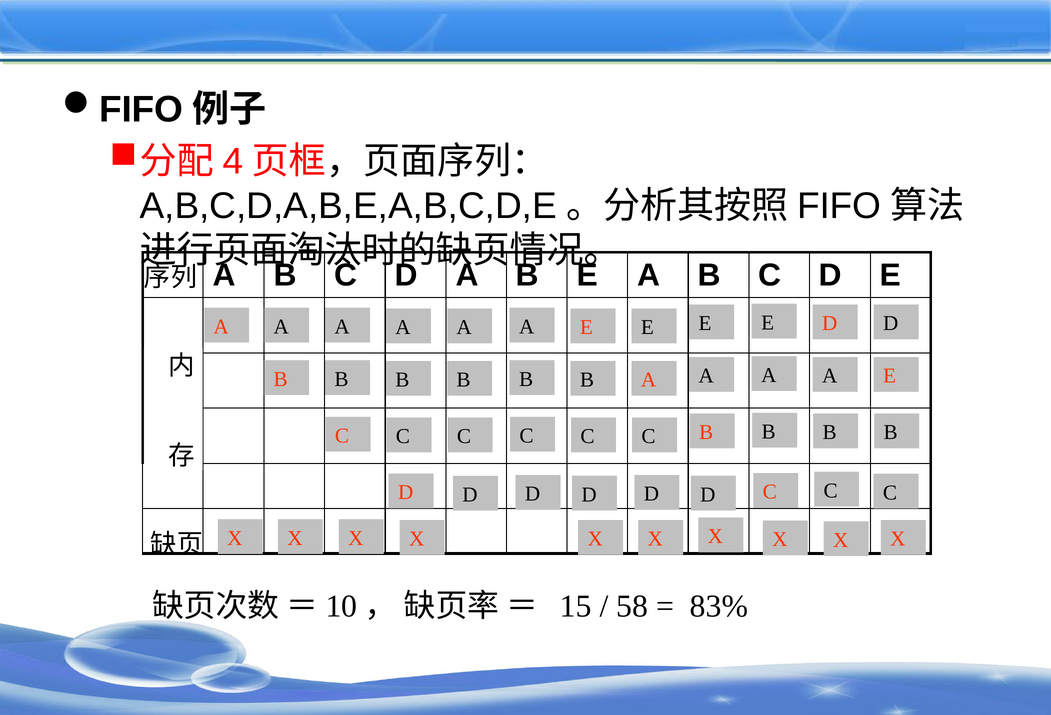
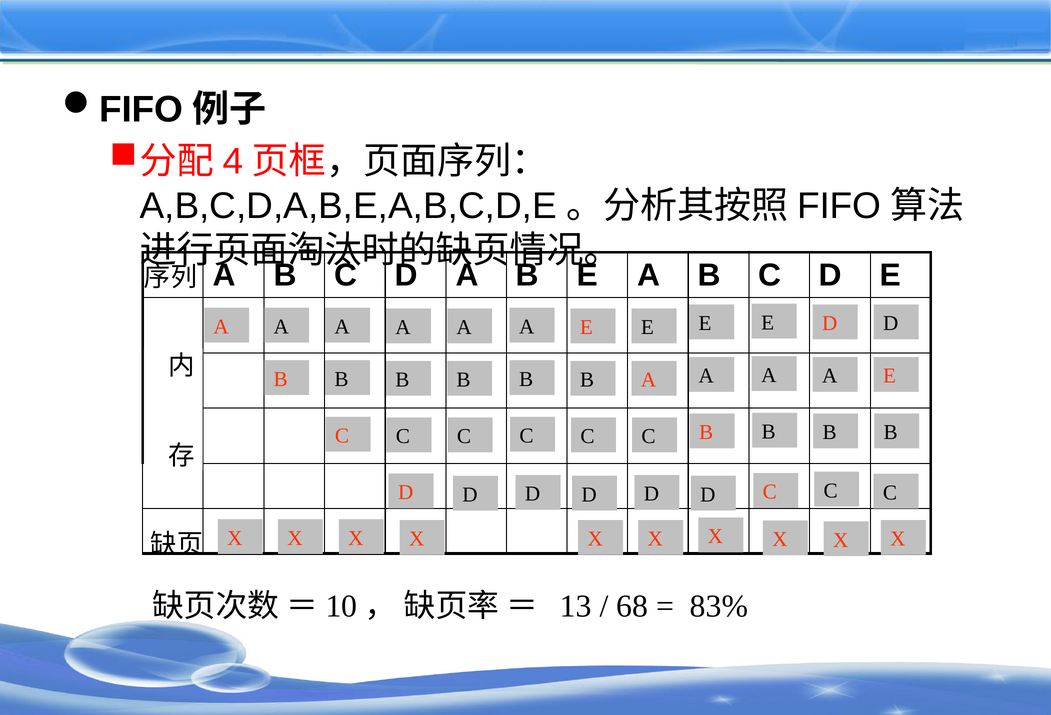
15: 15 -> 13 (576, 606)
58: 58 -> 68 (632, 606)
